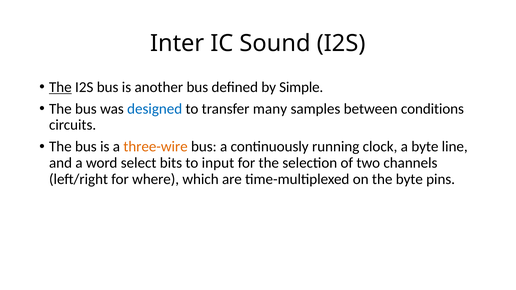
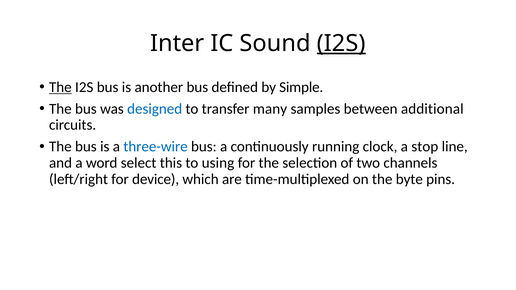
I2S underline: none -> present (341, 43)
conditions: conditions -> additional (432, 109)
three-wire colour: orange -> blue (156, 147)
a byte: byte -> stop (425, 147)
bits: bits -> this (171, 163)
input: input -> using (218, 163)
where: where -> device (156, 179)
